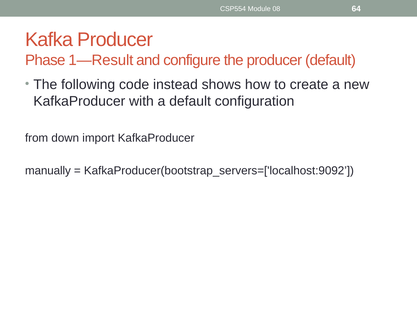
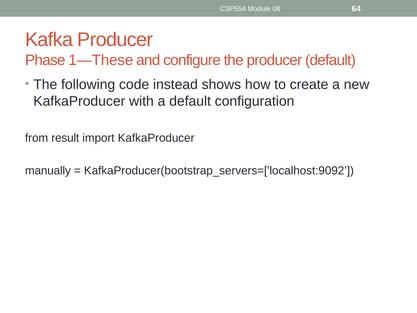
1—Result: 1—Result -> 1—These (101, 60)
down: down -> result (65, 138)
